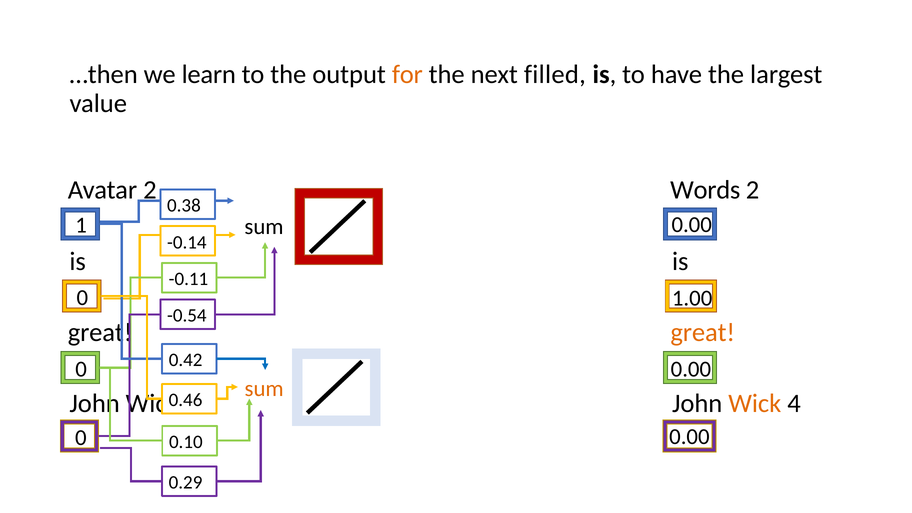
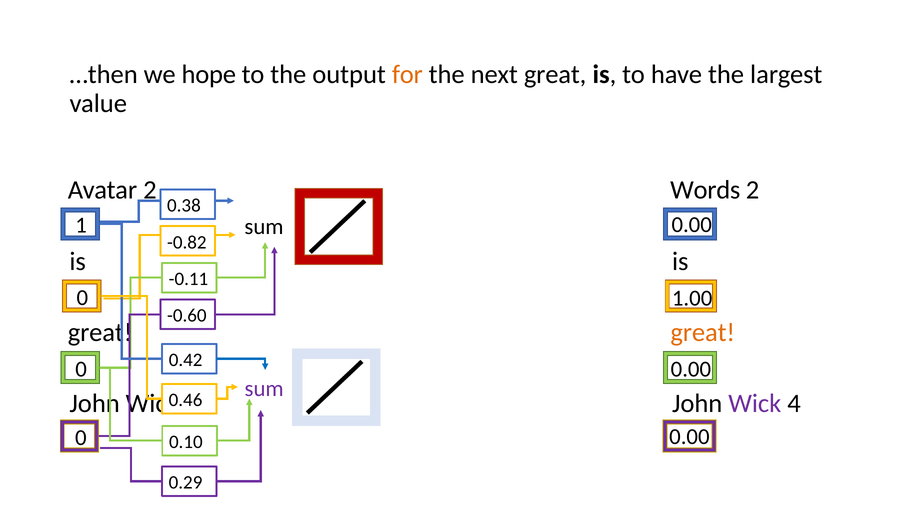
learn: learn -> hope (209, 75)
next filled: filled -> great (555, 75)
-0.14: -0.14 -> -0.82 (187, 242)
-0.54: -0.54 -> -0.60 (187, 316)
sum colour: orange -> purple (264, 389)
Wick colour: orange -> purple (755, 404)
